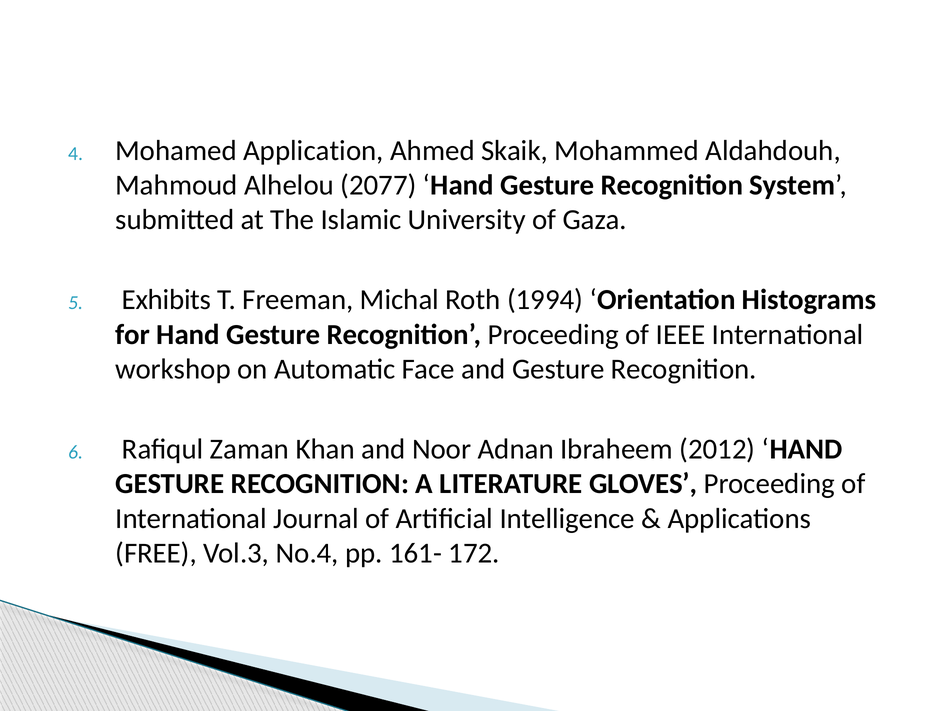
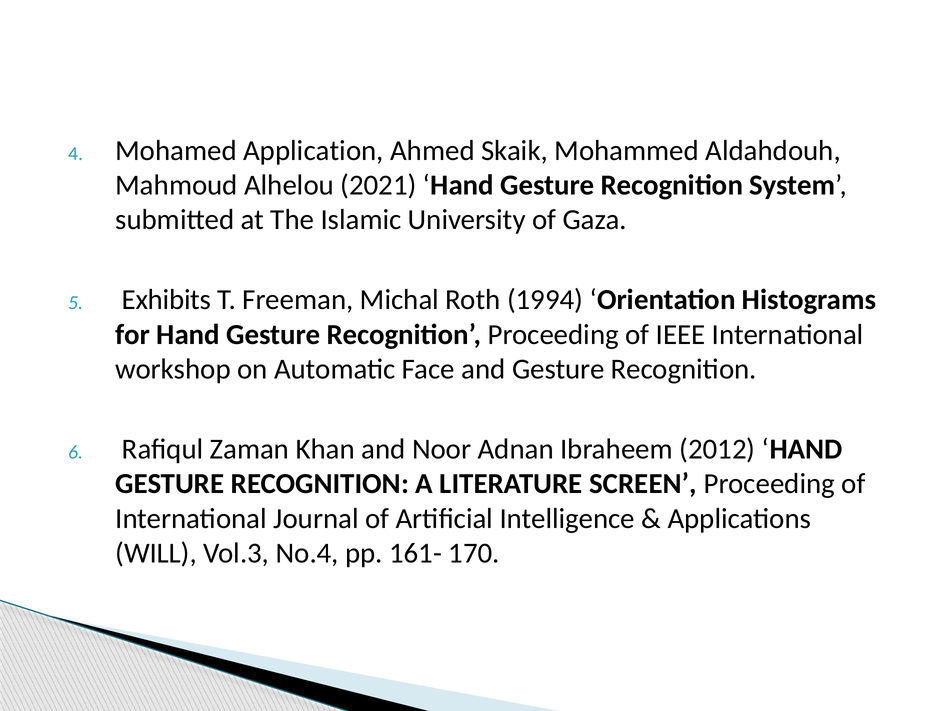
2077: 2077 -> 2021 (378, 185)
GLOVES: GLOVES -> SCREEN (643, 483)
FREE: FREE -> WILL (156, 553)
172: 172 -> 170 (474, 553)
